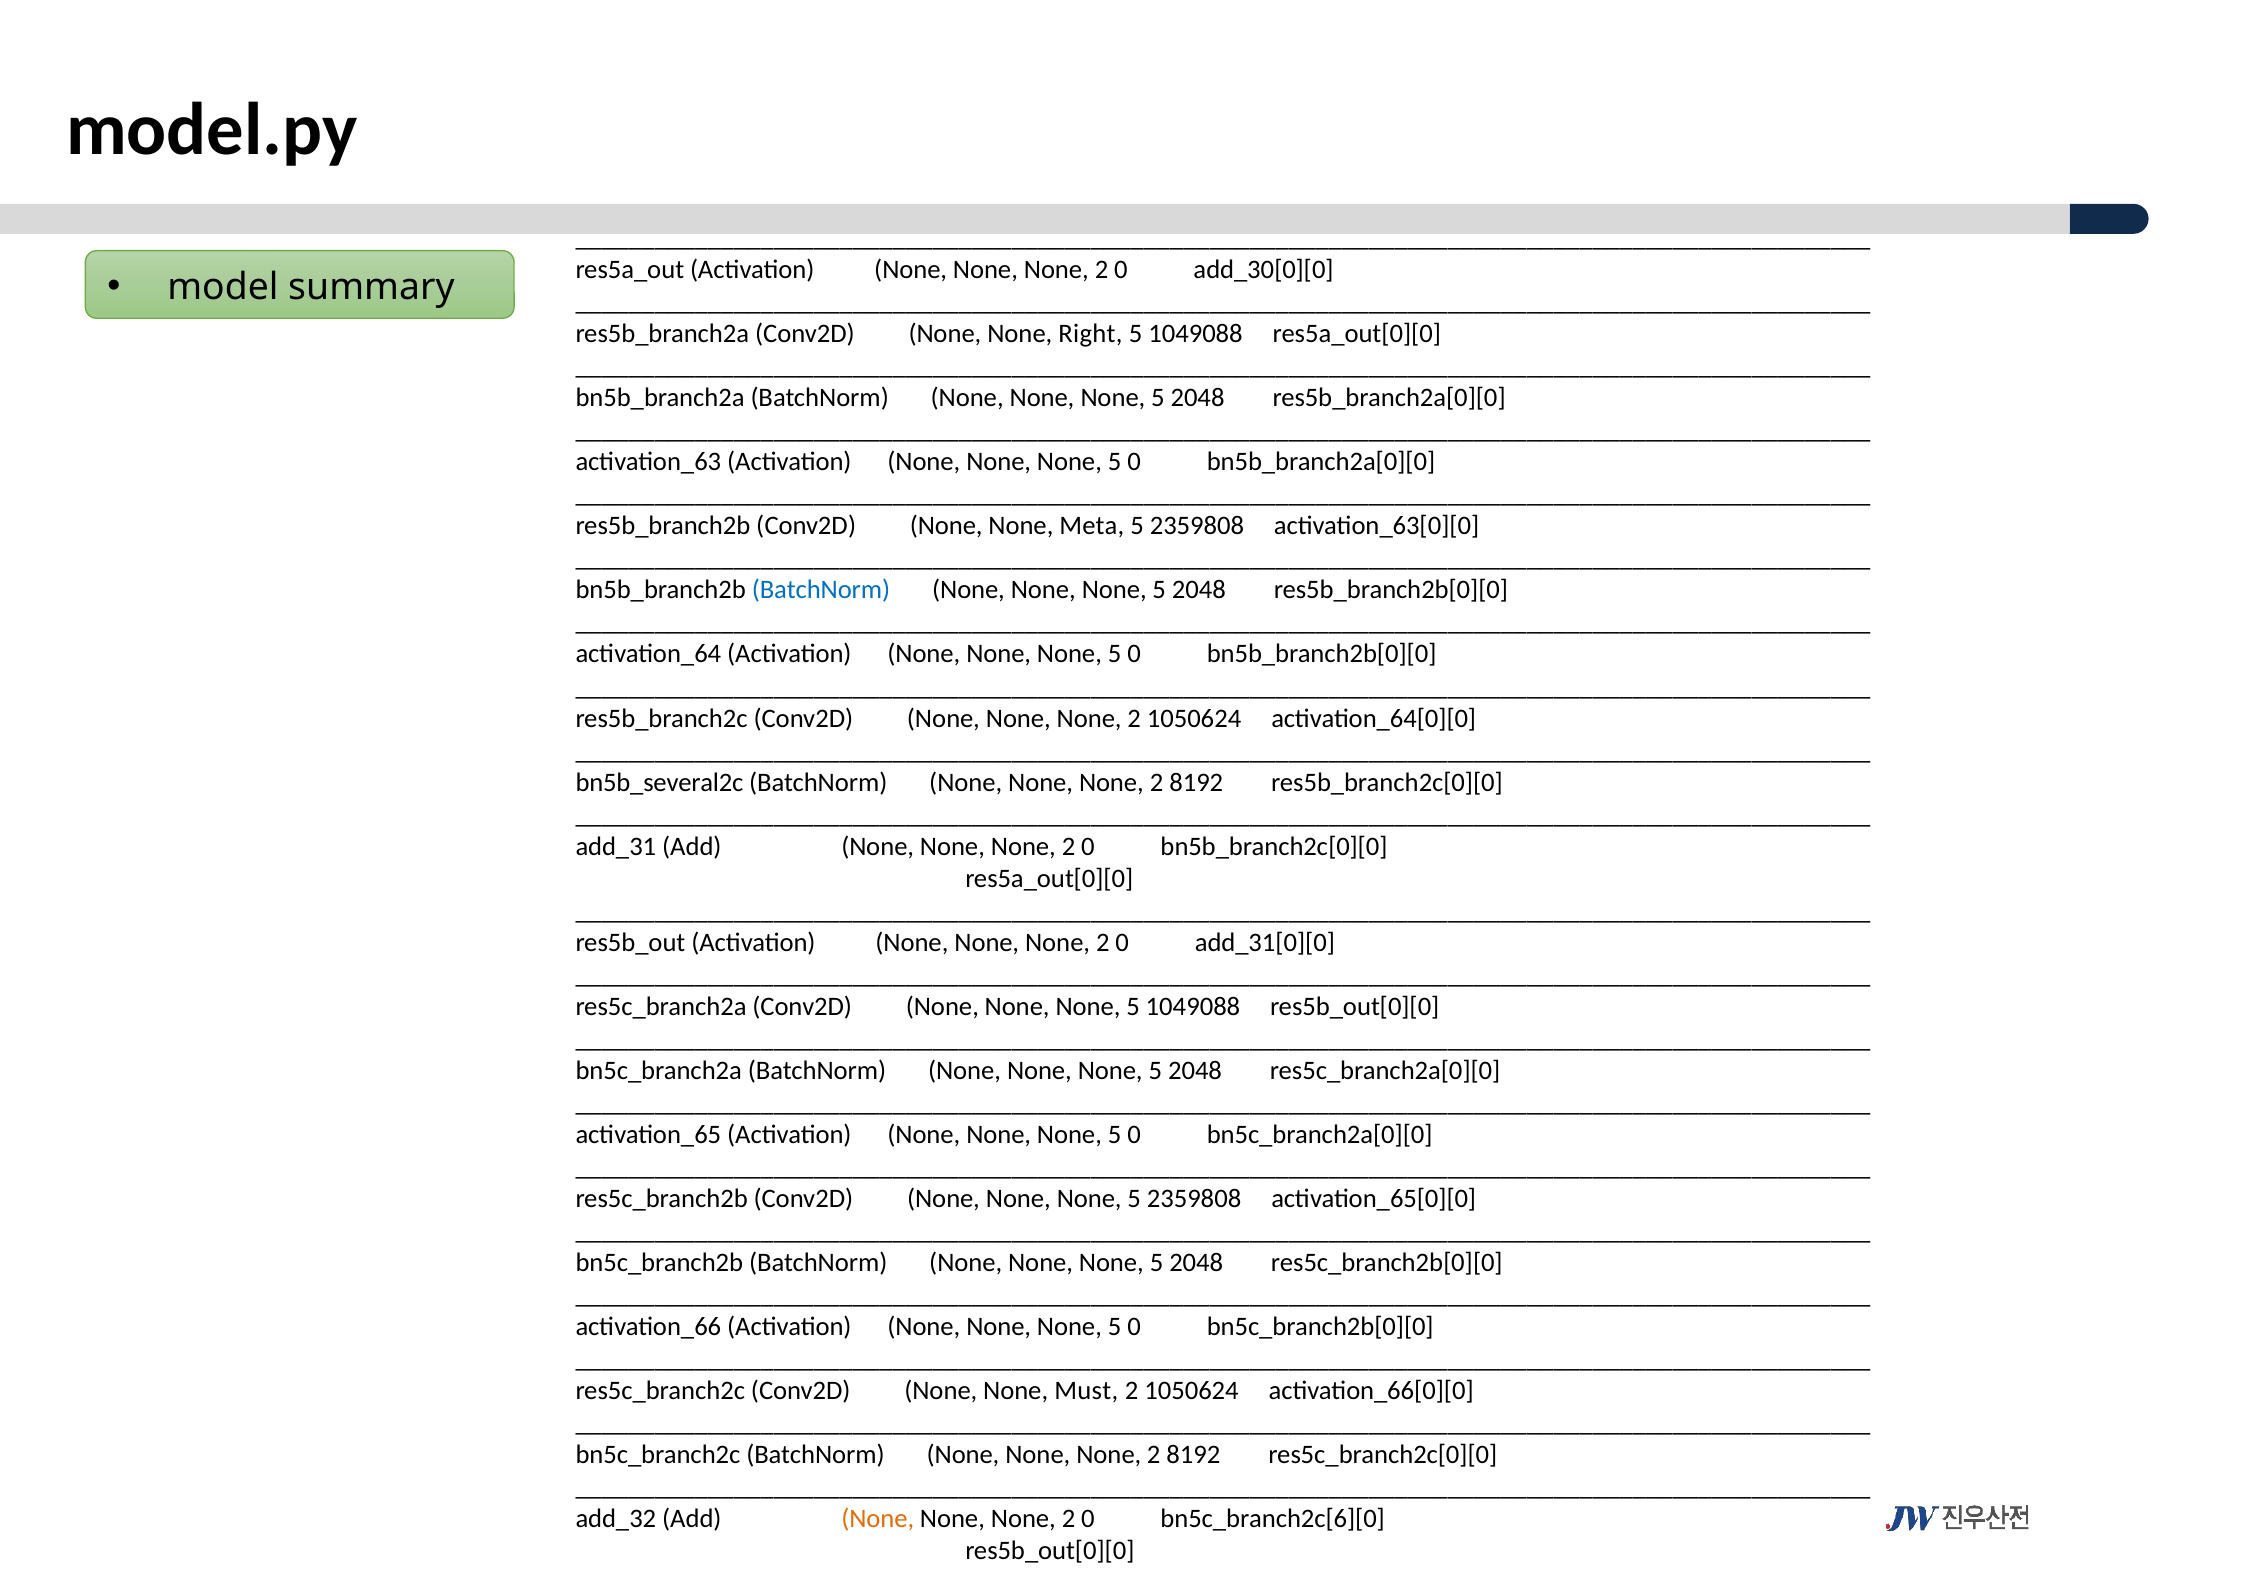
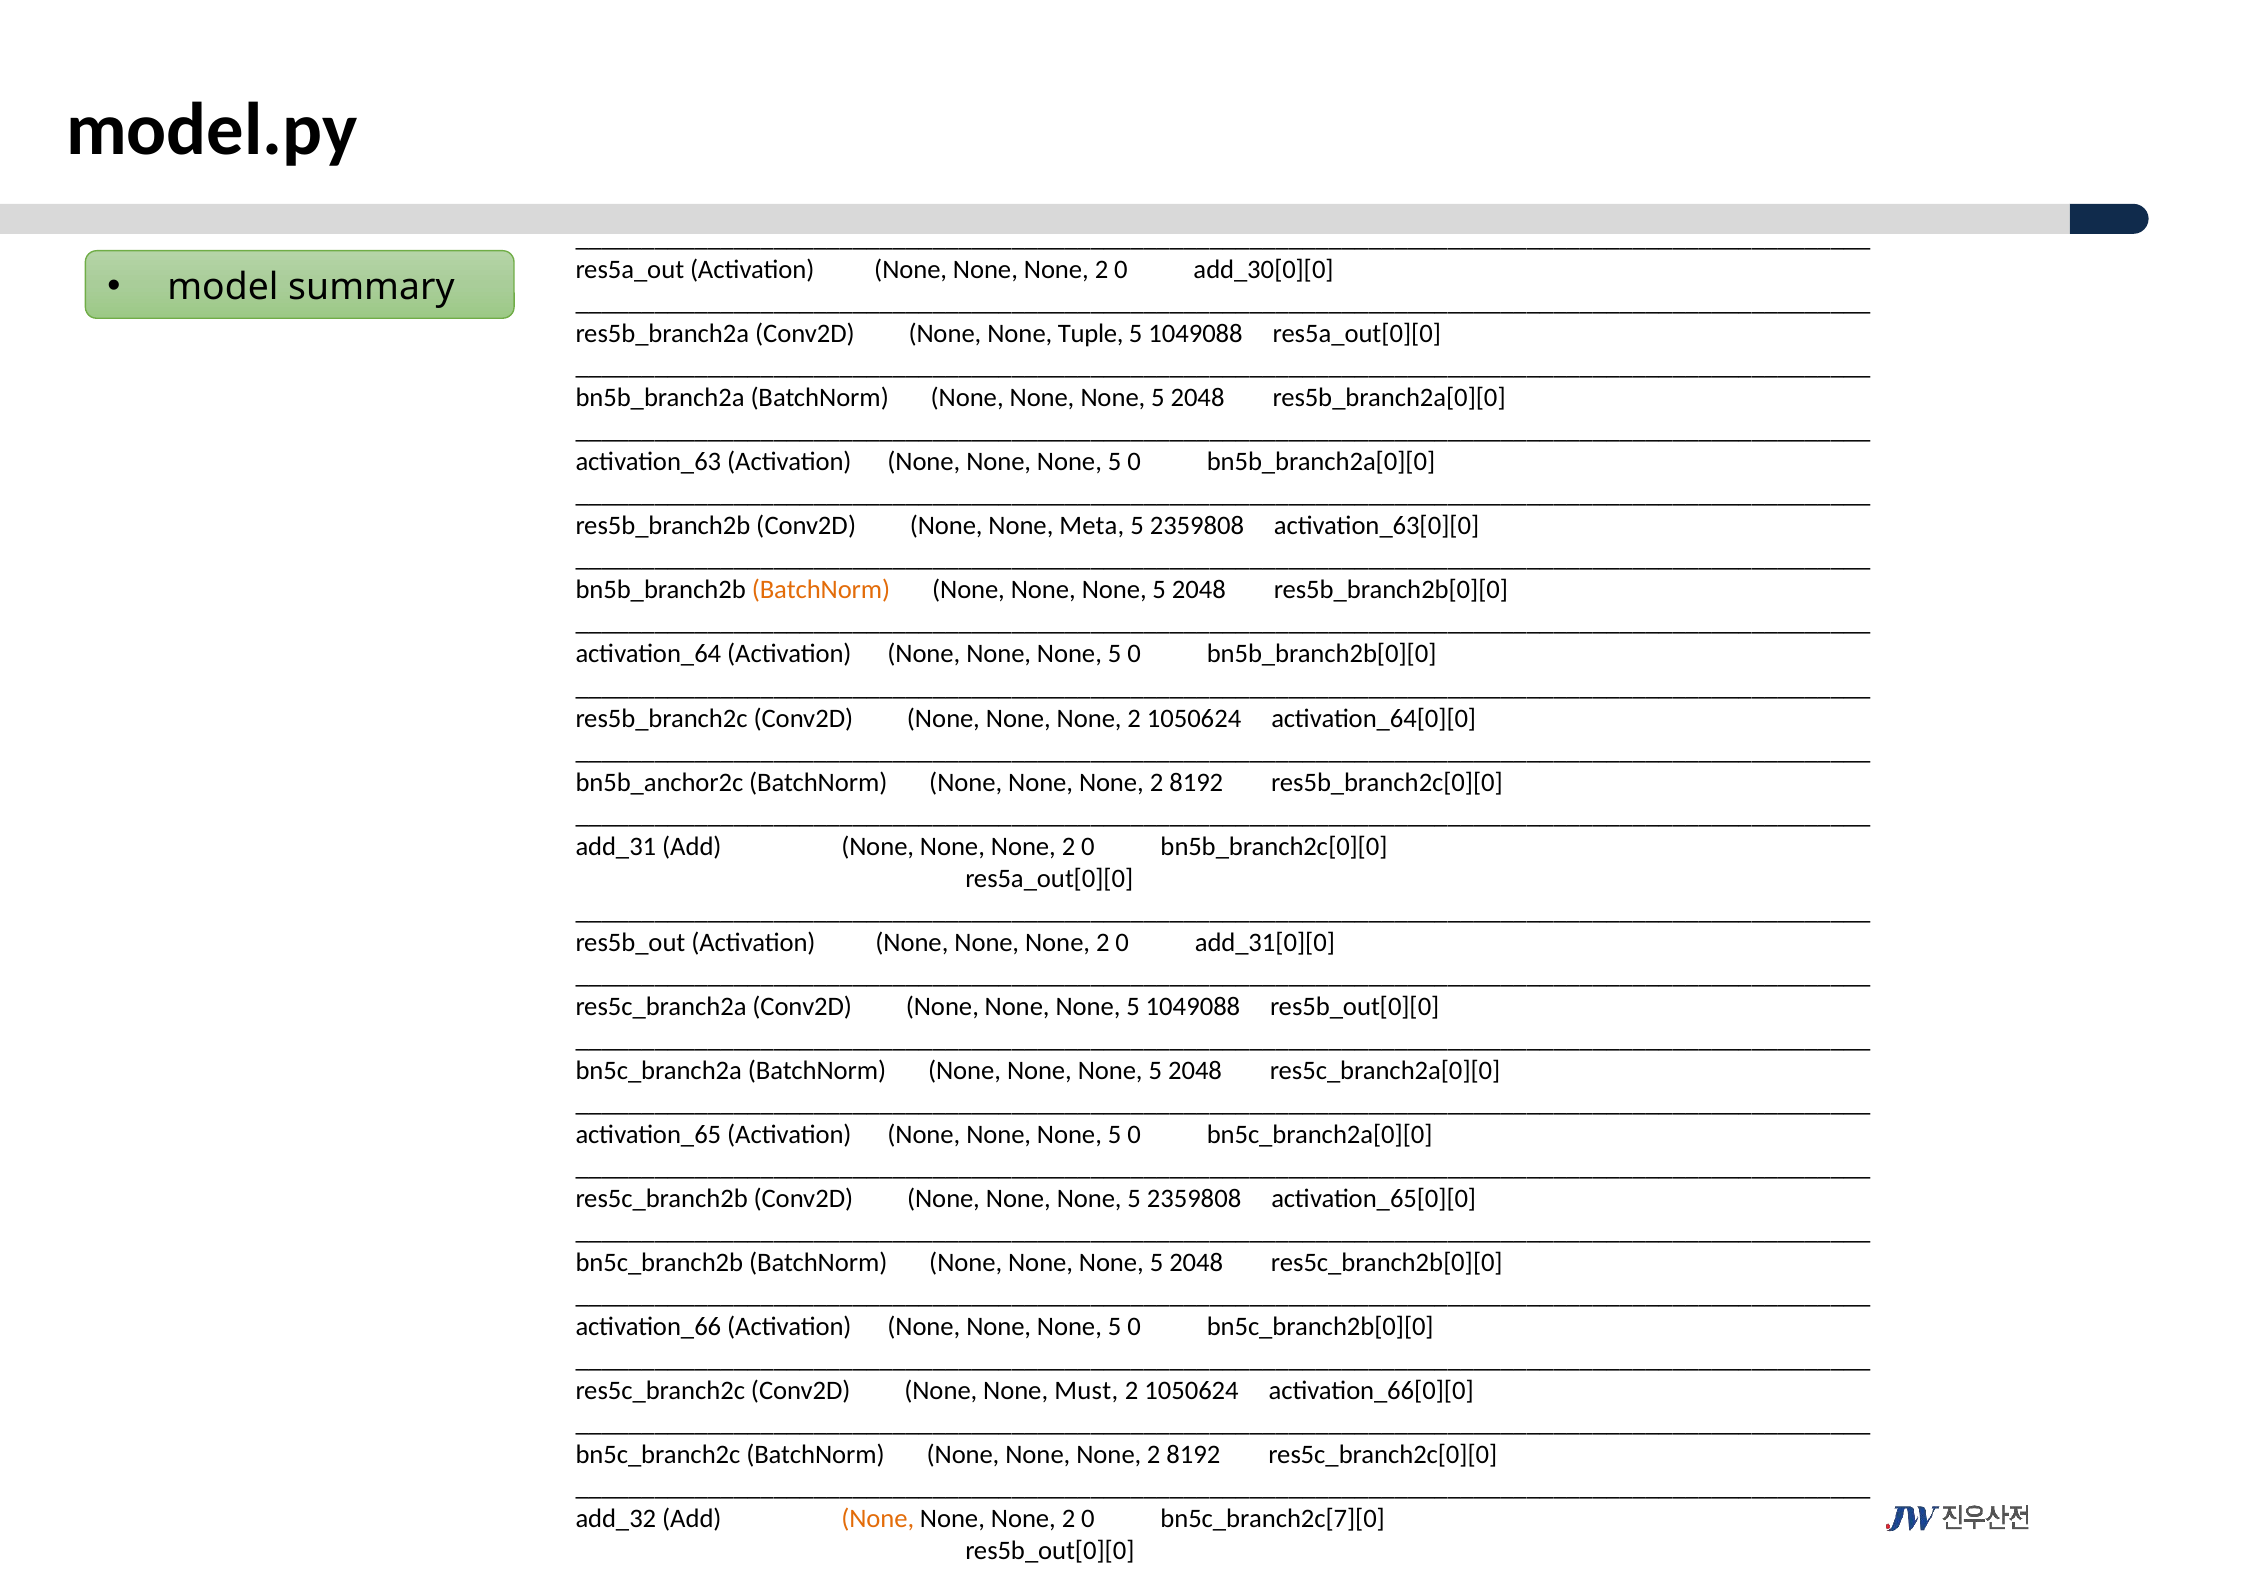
Right: Right -> Tuple (1091, 334)
BatchNorm colour: blue -> orange (821, 590)
bn5b_several2c: bn5b_several2c -> bn5b_anchor2c (659, 782)
bn5c_branch2c[6][0: bn5c_branch2c[6][0 -> bn5c_branch2c[7][0 (1273, 1519)
